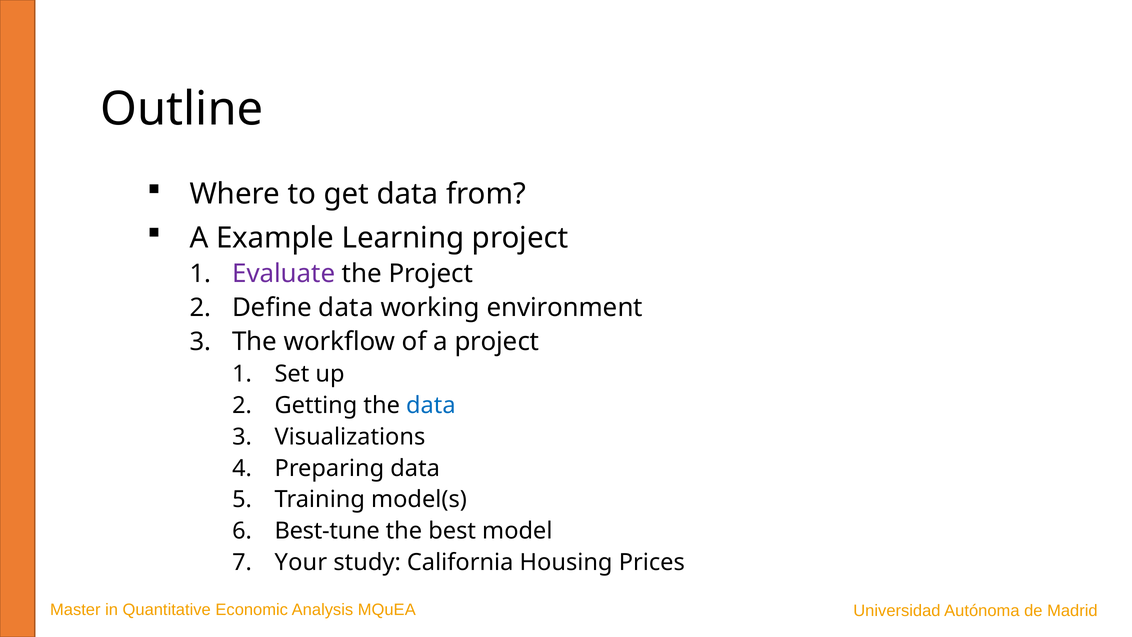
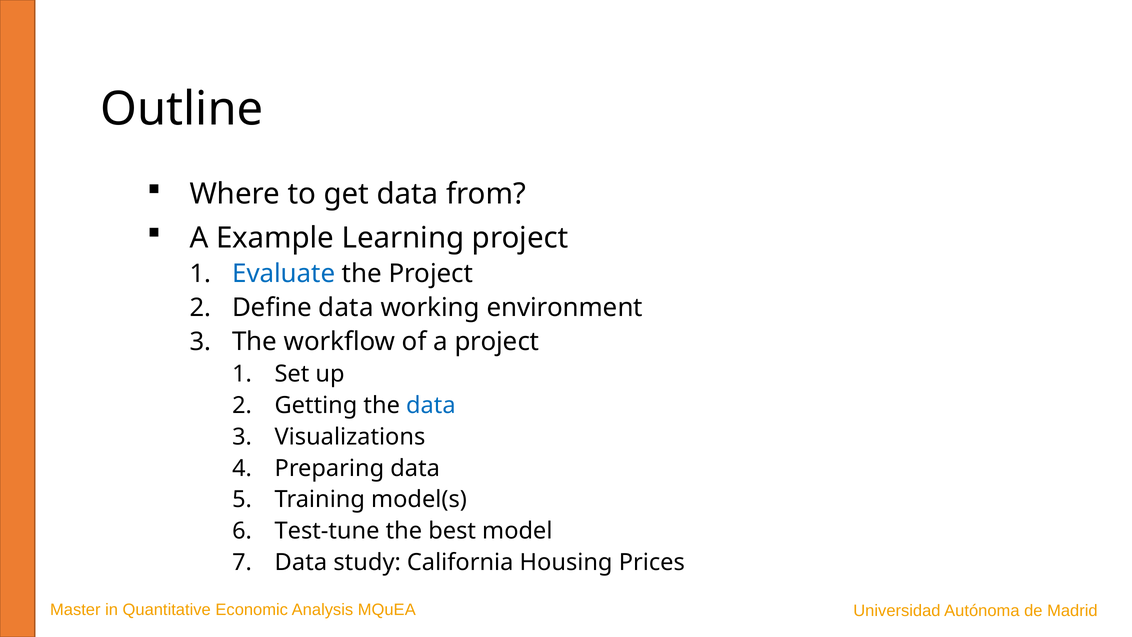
Evaluate colour: purple -> blue (284, 274)
Best-tune: Best-tune -> Test-tune (327, 531)
Your: Your -> Data (301, 562)
